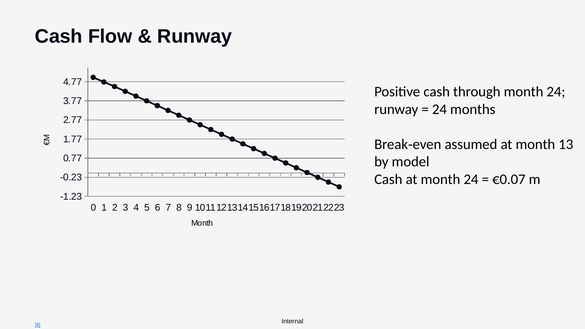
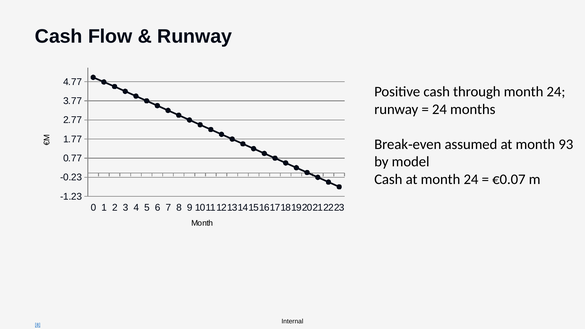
13: 13 -> 93 (566, 144)
